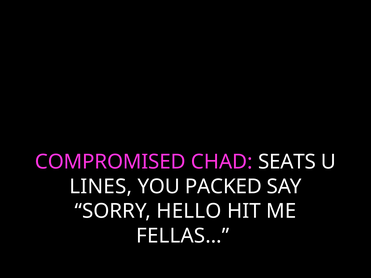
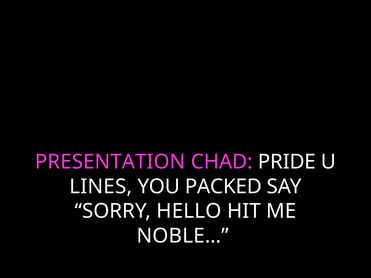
COMPROMISED: COMPROMISED -> PRESENTATION (110, 162)
SEATS: SEATS -> PRIDE (287, 162)
FELLAS…: FELLAS… -> NOBLE… (183, 236)
